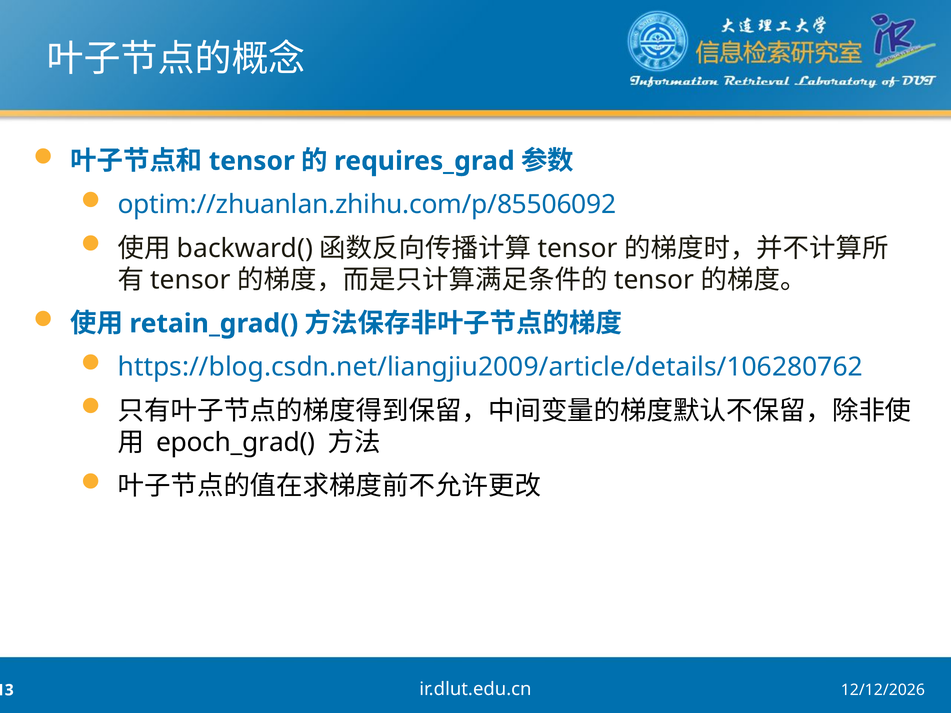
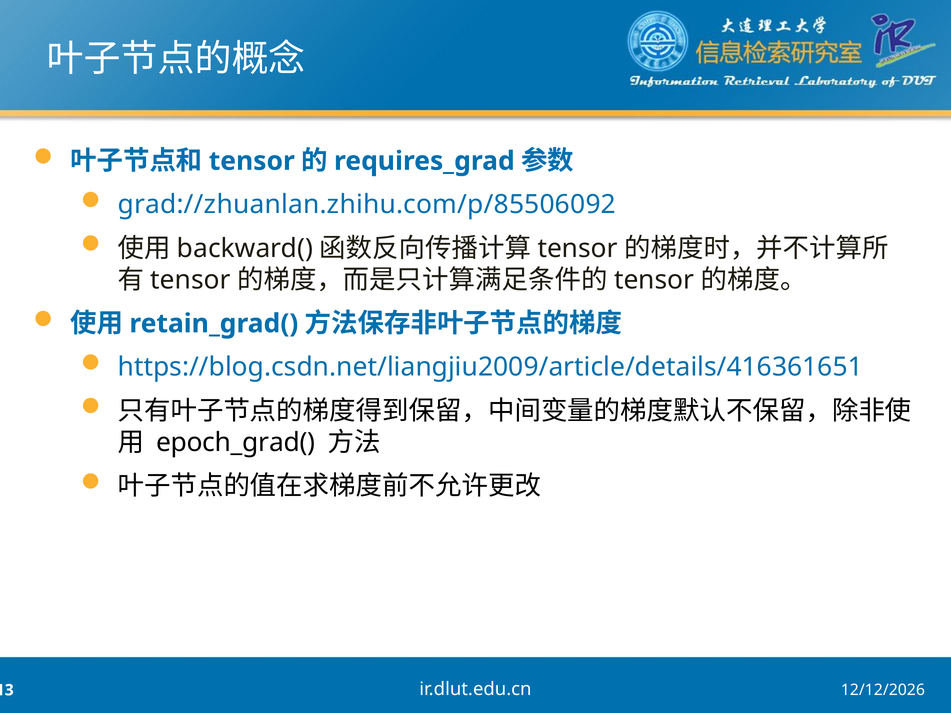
optim://zhuanlan.zhihu.com/p/85506092: optim://zhuanlan.zhihu.com/p/85506092 -> grad://zhuanlan.zhihu.com/p/85506092 (367, 205)
https://blog.csdn.net/liangjiu2009/article/details/106280762: https://blog.csdn.net/liangjiu2009/article/details/106280762 -> https://blog.csdn.net/liangjiu2009/article/details/416361651 (490, 367)
